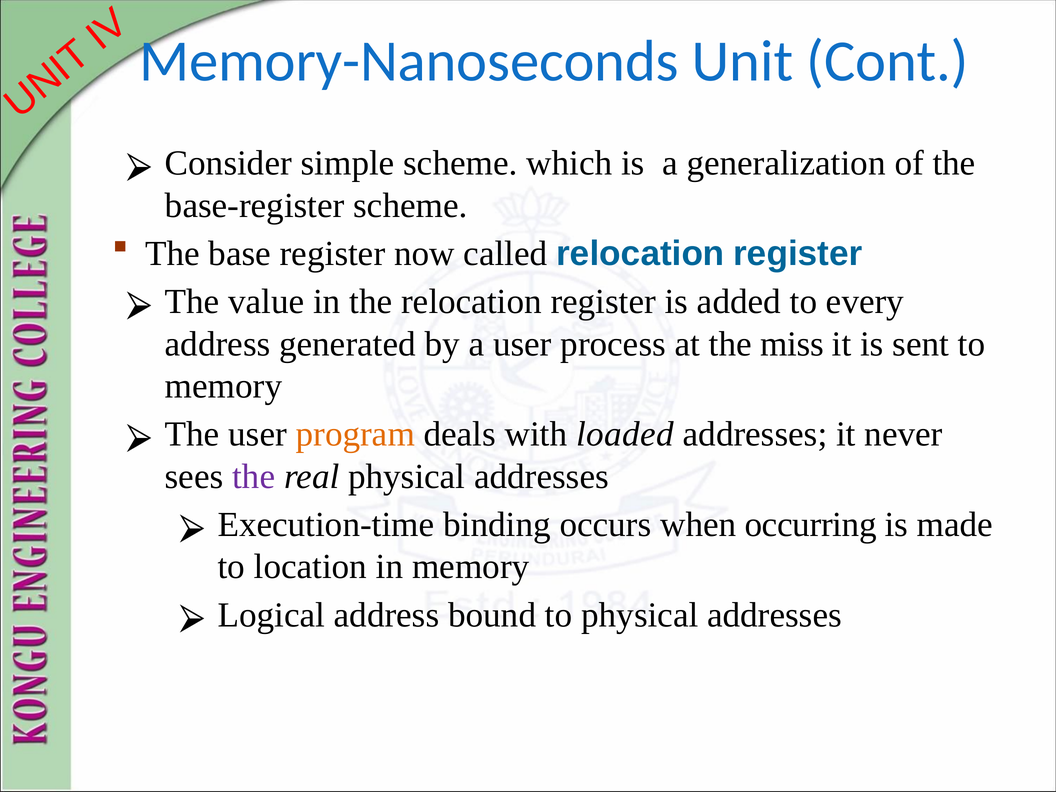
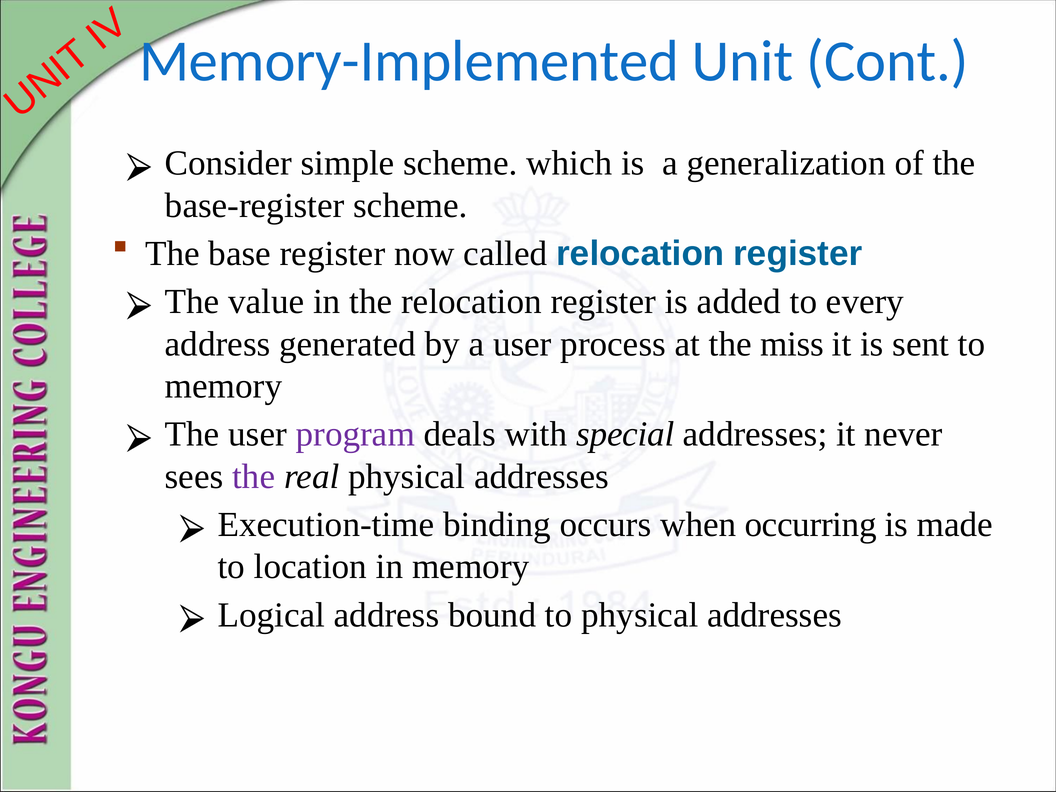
Memory-Nanoseconds: Memory-Nanoseconds -> Memory-Implemented (409, 61)
program colour: orange -> purple (355, 434)
loaded: loaded -> special (625, 434)
